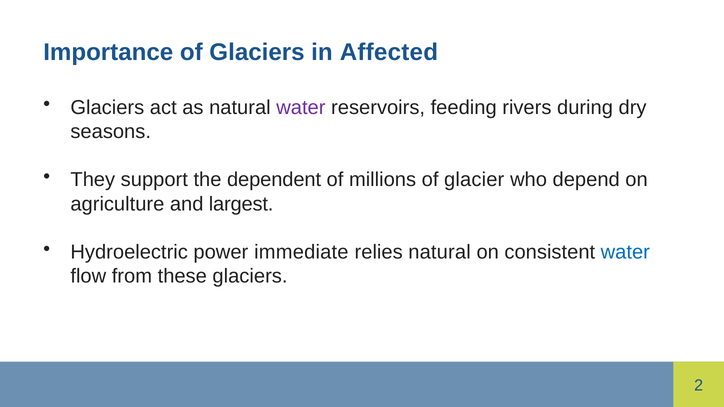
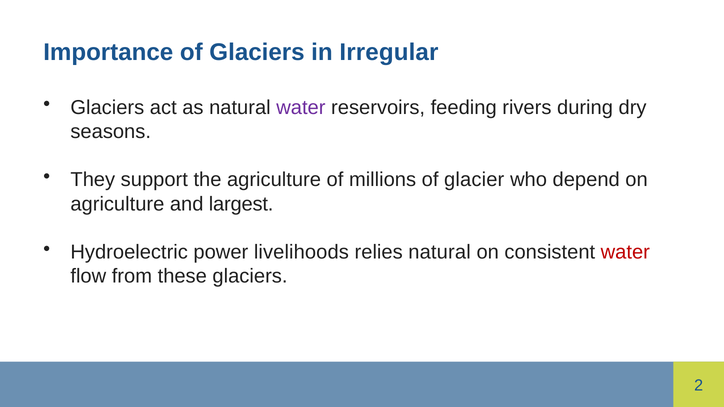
Affected: Affected -> Irregular (389, 52)
the dependent: dependent -> agriculture (274, 180)
immediate: immediate -> livelihoods (301, 252)
water colour: blue -> red (625, 252)
